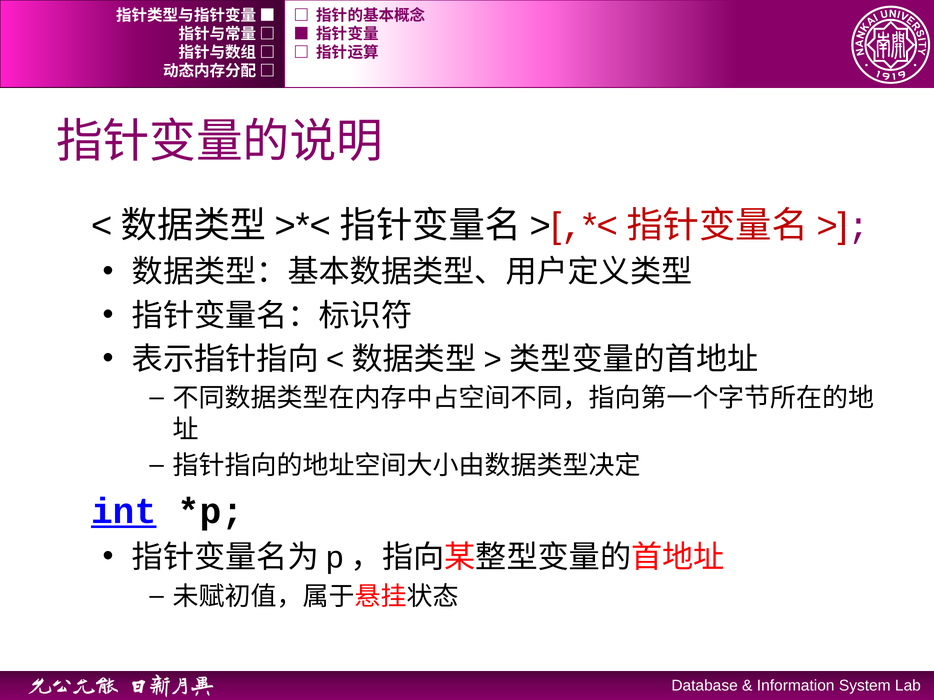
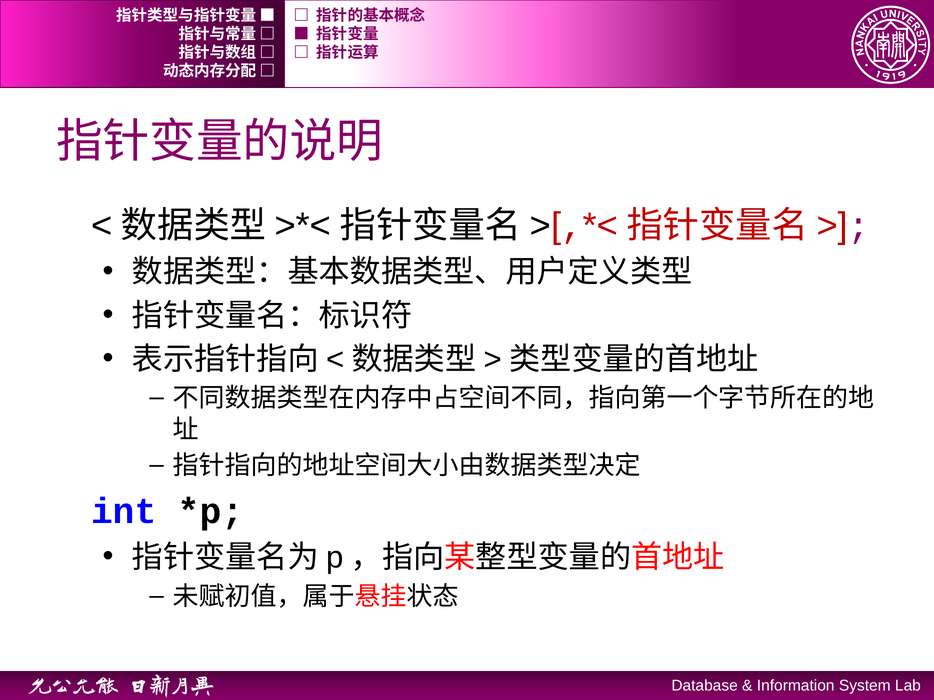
int underline: present -> none (124, 511)
